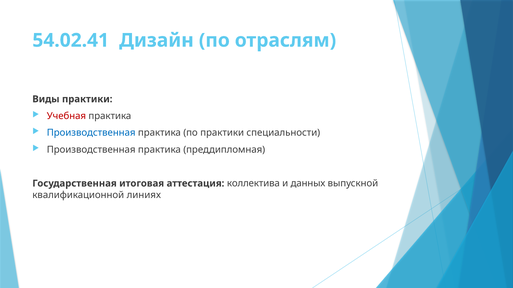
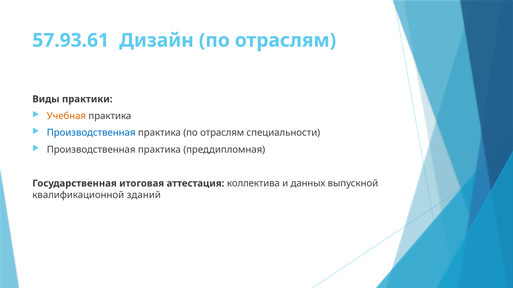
54.02.41: 54.02.41 -> 57.93.61 (71, 40)
Учебная colour: red -> orange (66, 116)
практика по практики: практики -> отраслям (222, 133)
линиях: линиях -> зданий (144, 195)
